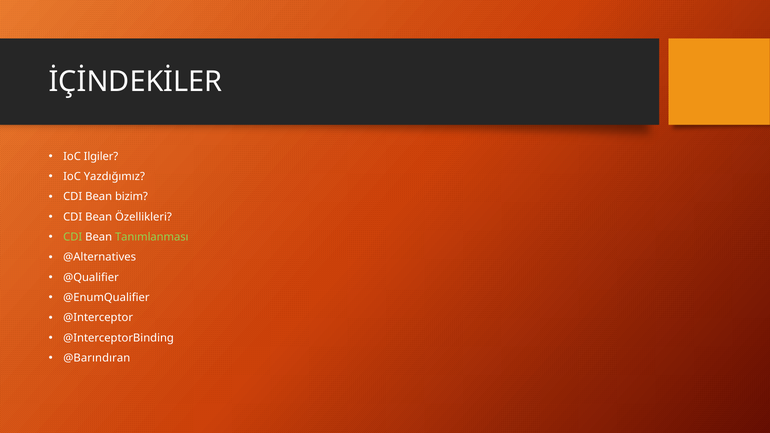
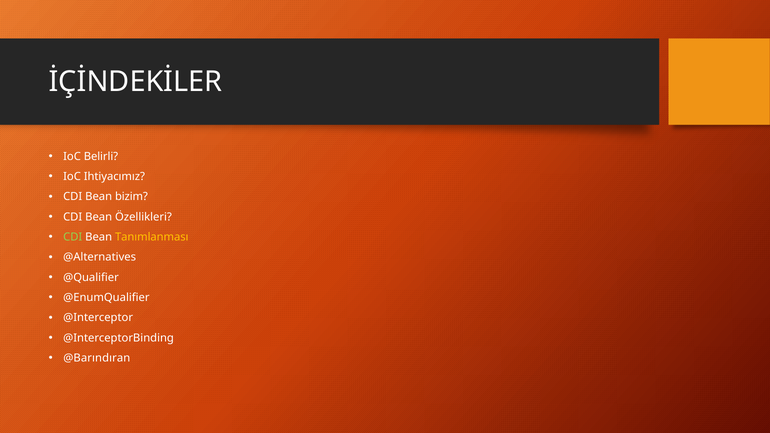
Ilgiler: Ilgiler -> Belirli (101, 156)
Yazdığımız: Yazdığımız -> Ihtiyacımız (114, 177)
Tanımlanması colour: light green -> yellow (152, 237)
